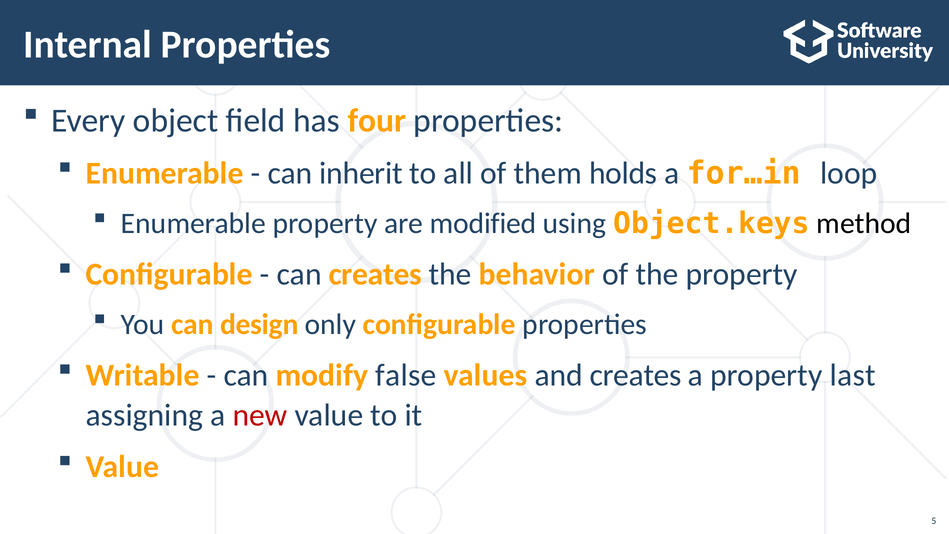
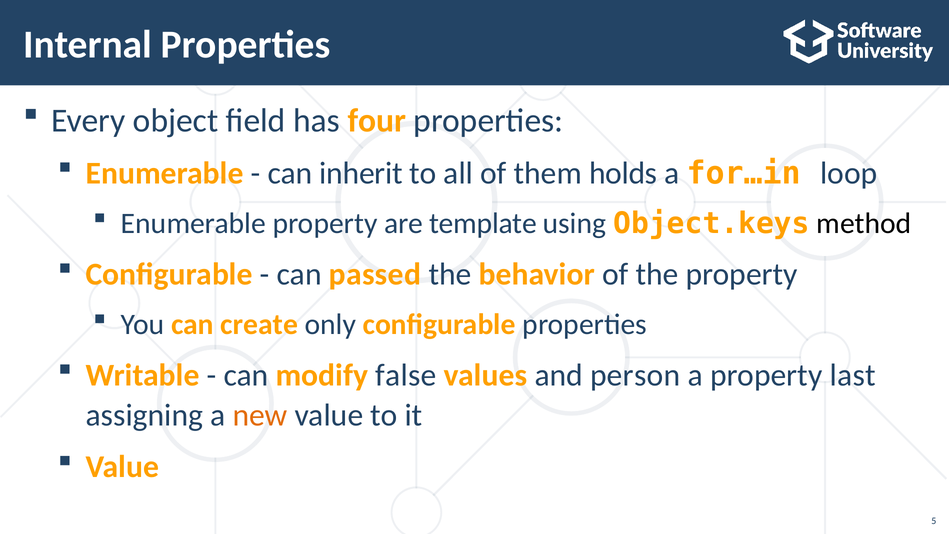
modified: modified -> template (483, 223)
can creates: creates -> passed (375, 274)
design: design -> create (259, 324)
and creates: creates -> person (635, 375)
new colour: red -> orange (260, 415)
